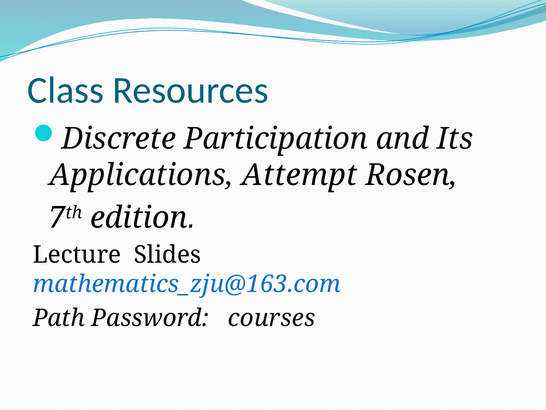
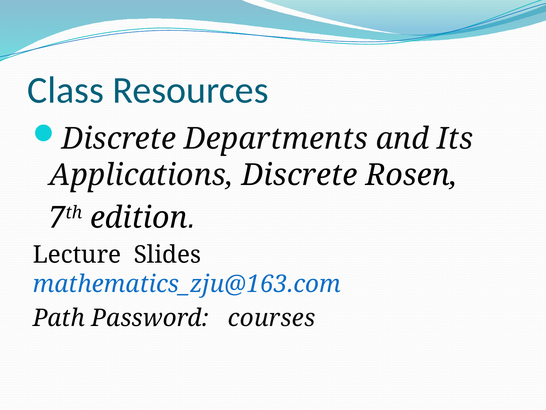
Participation: Participation -> Departments (276, 139)
Applications Attempt: Attempt -> Discrete (299, 175)
